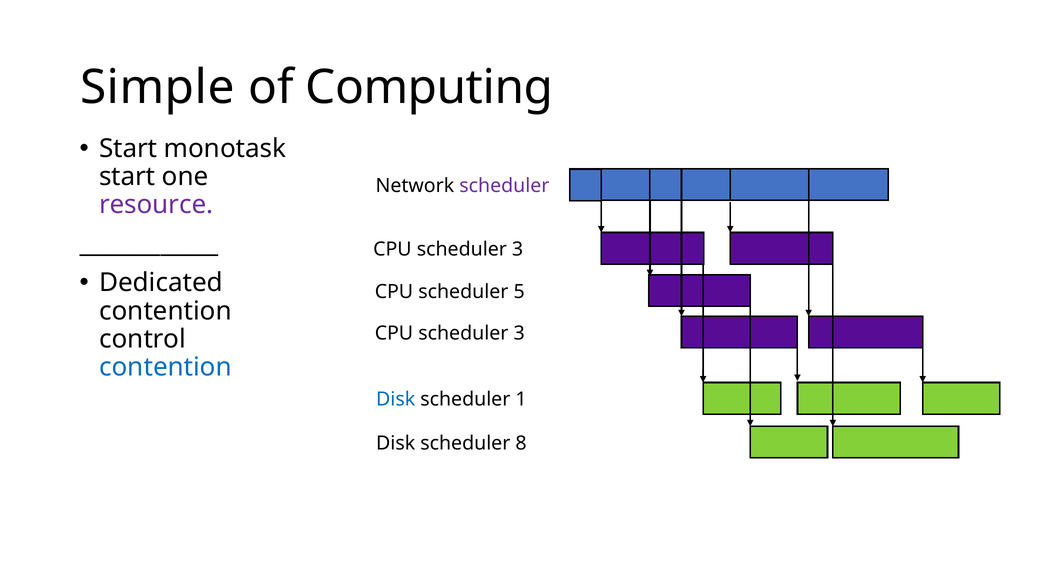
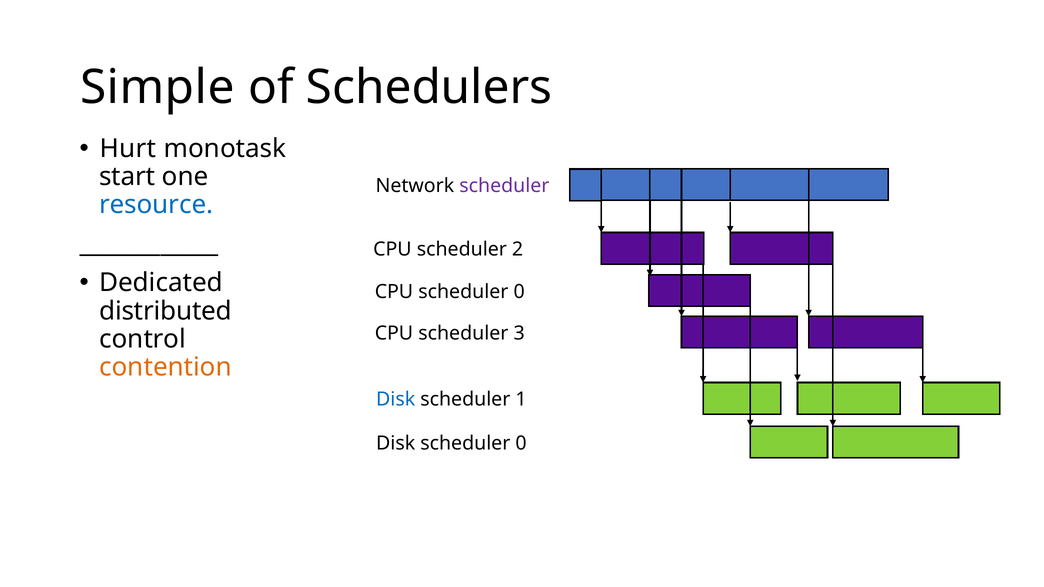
Computing: Computing -> Schedulers (429, 88)
Start: Start -> Hurt (128, 149)
resource colour: purple -> blue (156, 205)
3: 3 -> 2 (518, 250)
CPU scheduler 5: 5 -> 0 (519, 292)
contention: contention -> distributed (166, 311)
contention colour: blue -> orange (166, 367)
Disk scheduler 8: 8 -> 0 (521, 443)
